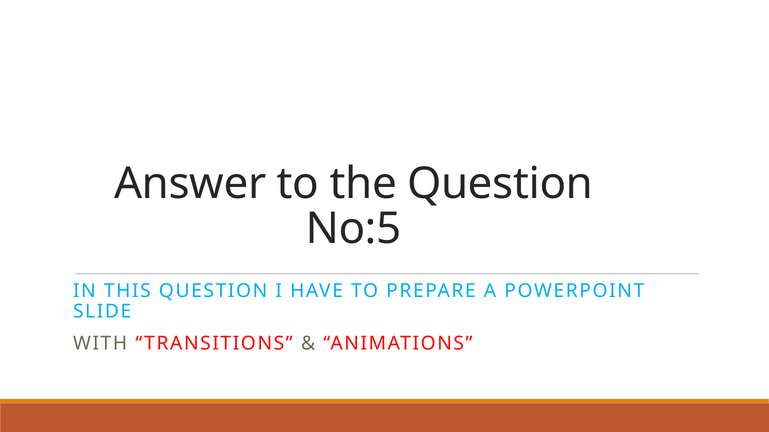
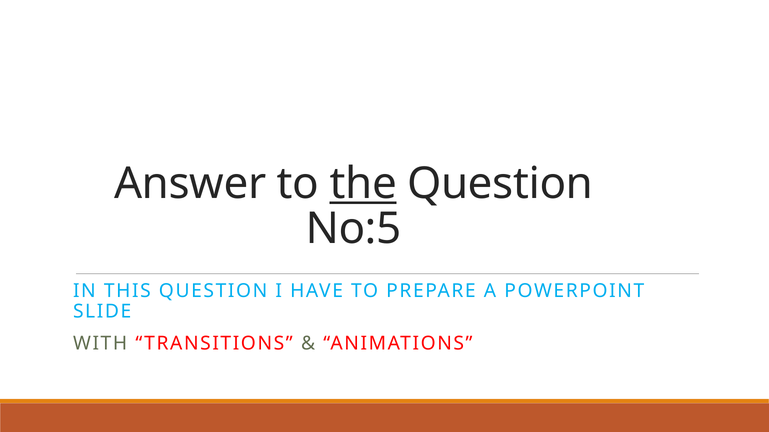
the underline: none -> present (363, 184)
